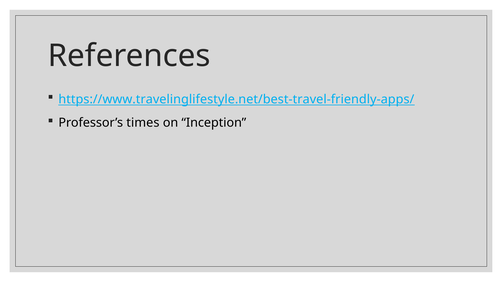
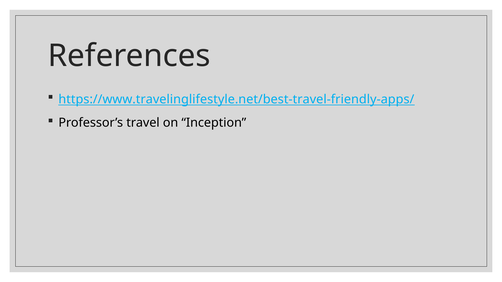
times: times -> travel (143, 123)
